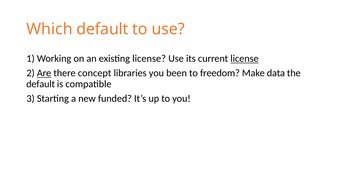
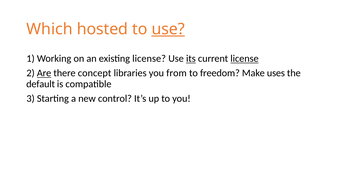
Which default: default -> hosted (102, 29)
use underline: none -> present (168, 29)
its underline: none -> present (191, 59)
been: been -> from (177, 73)
data: data -> uses (276, 73)
funded: funded -> control (115, 99)
